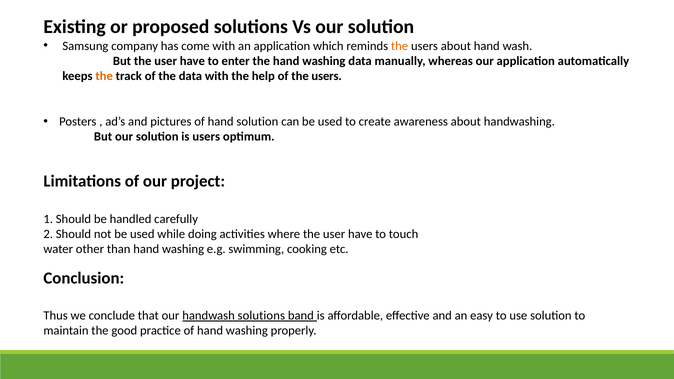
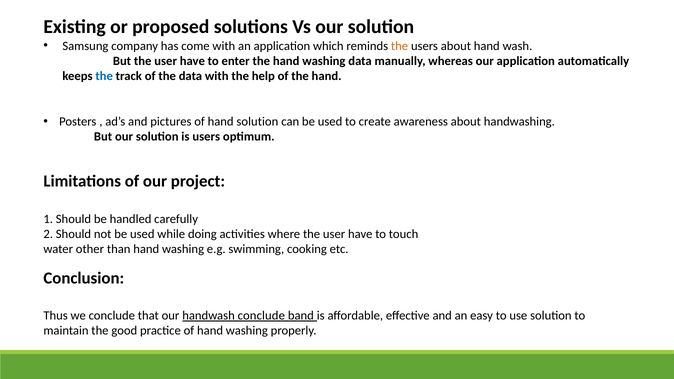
the colour: orange -> blue (104, 76)
of the users: users -> hand (327, 76)
handwash solutions: solutions -> conclude (261, 316)
